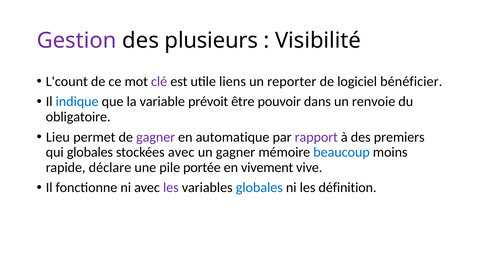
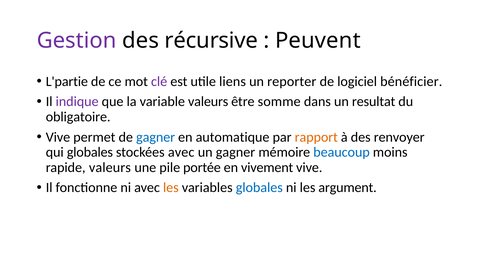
plusieurs: plusieurs -> récursive (211, 40)
Visibilité: Visibilité -> Peuvent (318, 40)
L'count: L'count -> L'partie (67, 81)
indique colour: blue -> purple (77, 102)
variable prévoit: prévoit -> valeurs (208, 102)
pouvoir: pouvoir -> somme (279, 102)
renvoie: renvoie -> resultat (374, 102)
Lieu: Lieu -> Vive (58, 137)
gagner colour: purple -> blue (156, 137)
rapport colour: purple -> orange (316, 137)
premiers: premiers -> renvoyer (399, 137)
rapide déclare: déclare -> valeurs (110, 167)
les colour: purple -> orange (171, 188)
définition: définition -> argument (348, 188)
